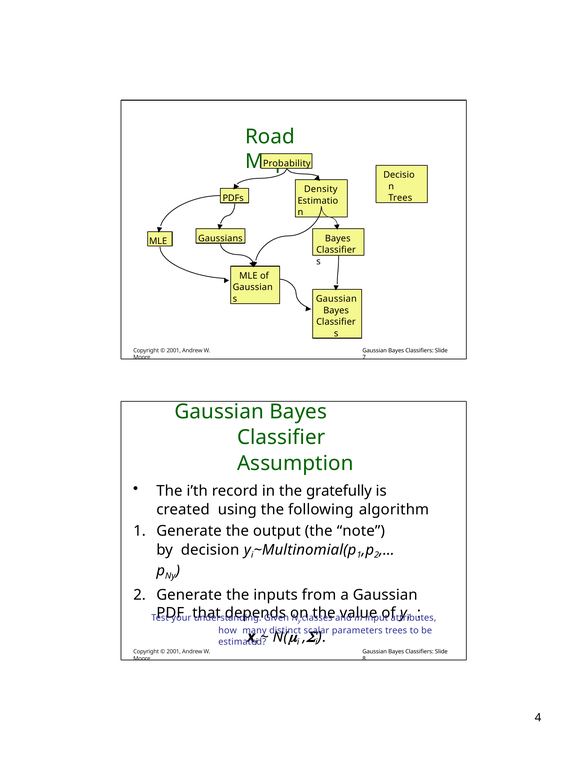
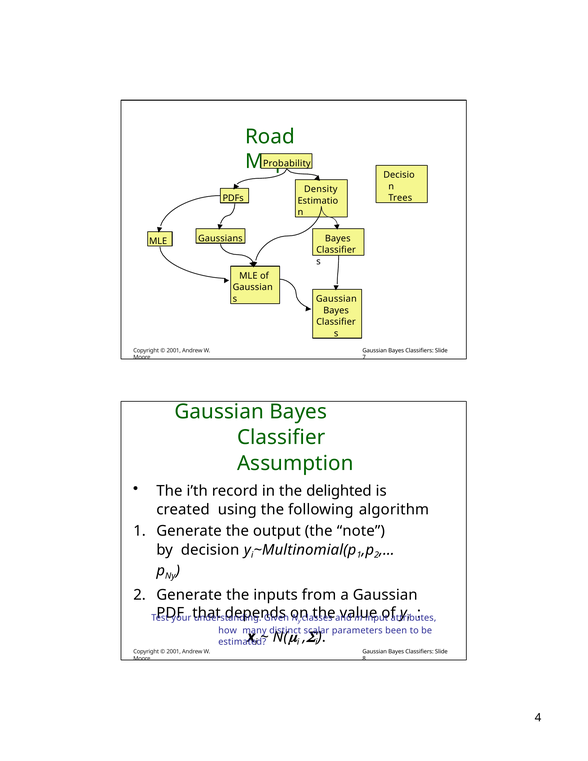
gratefully: gratefully -> delighted (339, 491)
parameters trees: trees -> been (396, 630)
